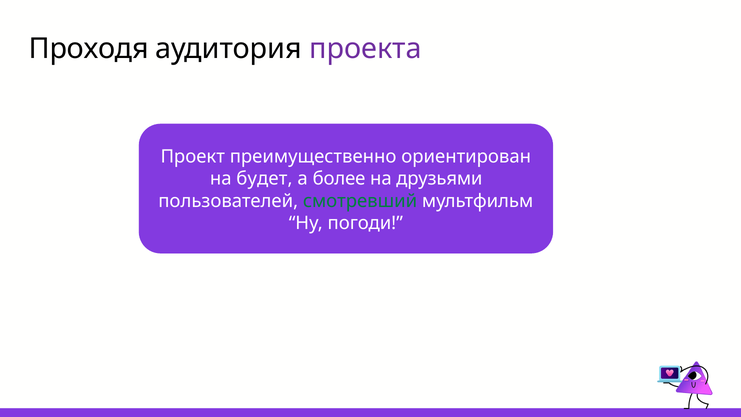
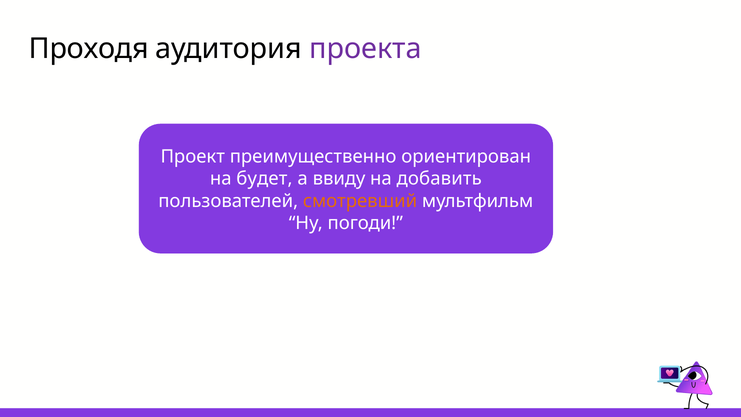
более: более -> ввиду (339, 179)
друзьями: друзьями -> добавить (439, 179)
смотревший colour: green -> orange (360, 201)
